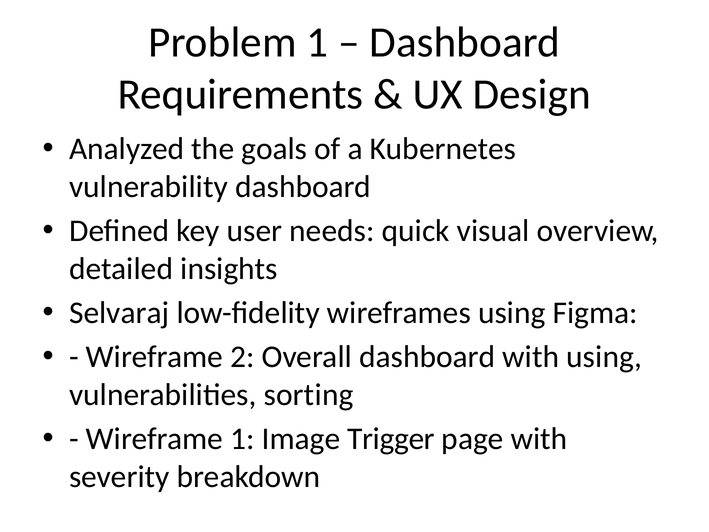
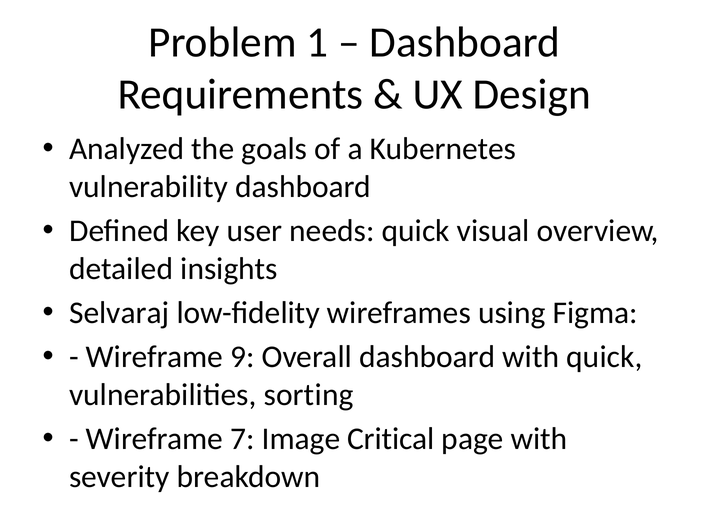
2: 2 -> 9 (242, 357)
with using: using -> quick (604, 357)
Wireframe 1: 1 -> 7 (242, 439)
Trigger: Trigger -> Critical (391, 439)
